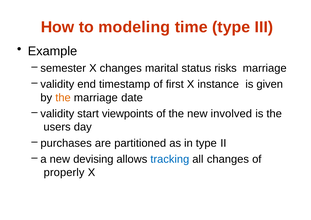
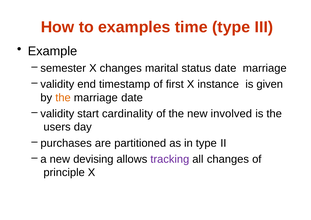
modeling: modeling -> examples (134, 27)
status risks: risks -> date (225, 68)
viewpoints: viewpoints -> cardinality (127, 114)
tracking colour: blue -> purple (170, 159)
properly: properly -> principle (64, 172)
